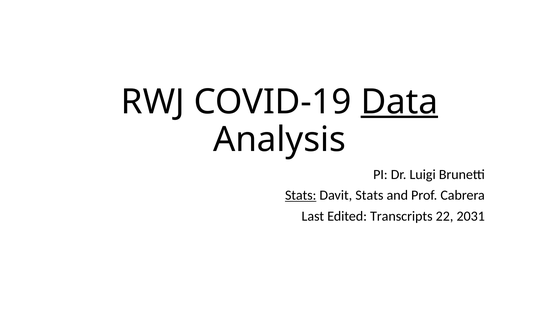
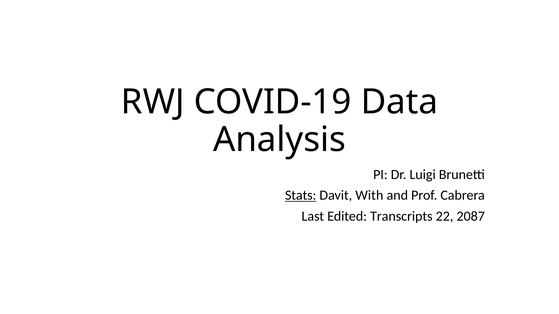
Data underline: present -> none (399, 102)
Davit Stats: Stats -> With (369, 196)
2031: 2031 -> 2087 (471, 217)
